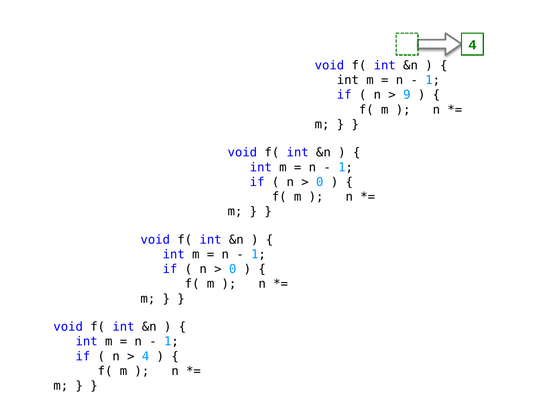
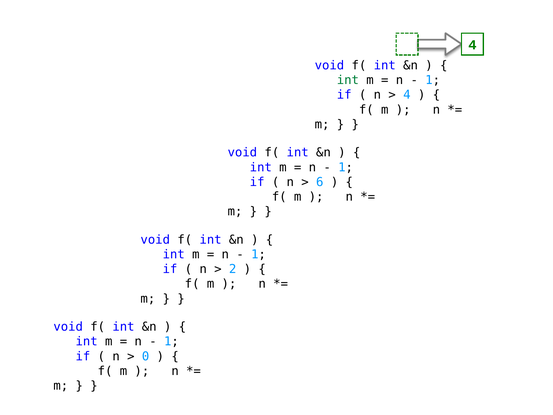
int colour: black -> green (348, 80)
9: 9 -> 4 (407, 95)
0: 0 -> 6 (320, 182)
0: 0 -> 2 (233, 269)
4: 4 -> 0 (146, 356)
